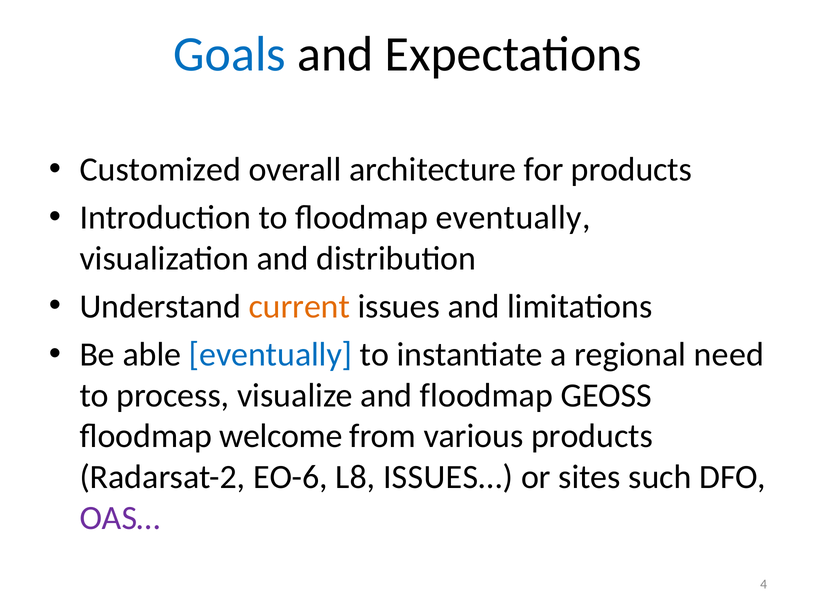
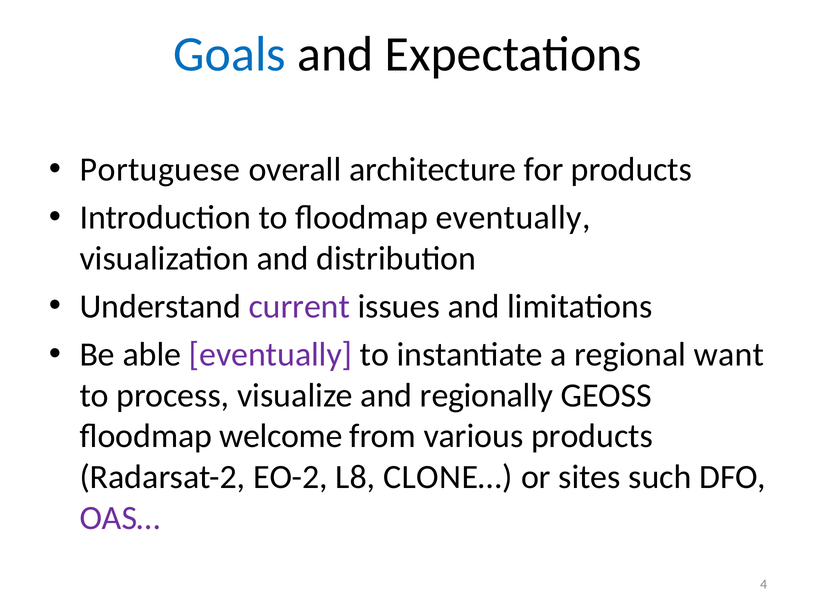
Customized: Customized -> Portuguese (160, 170)
current colour: orange -> purple (299, 307)
eventually colour: blue -> purple (271, 355)
need: need -> want (729, 355)
and floodmap: floodmap -> regionally (487, 395)
EO-6: EO-6 -> EO-2 (290, 477)
ISSUES…: ISSUES… -> CLONE… (448, 477)
